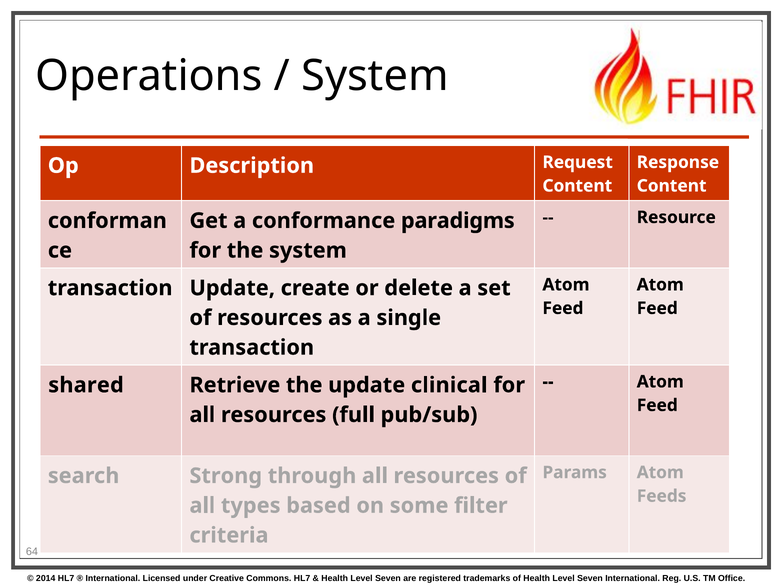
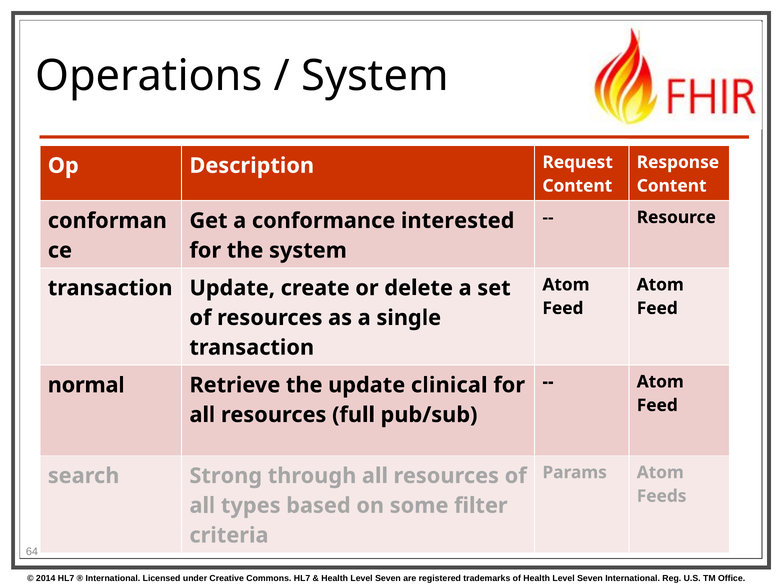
paradigms: paradigms -> interested (458, 221)
shared: shared -> normal (86, 385)
